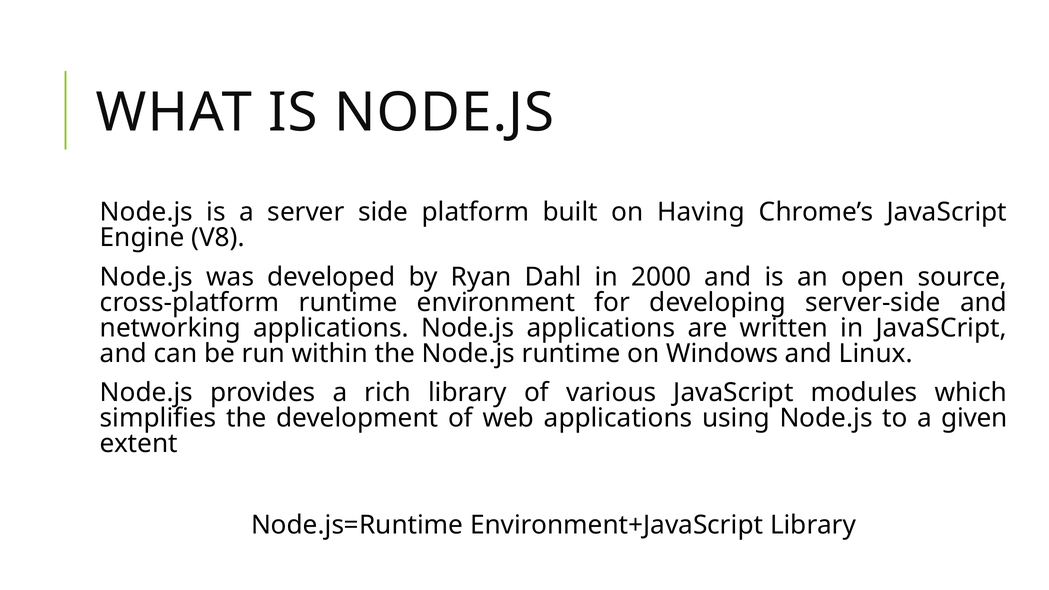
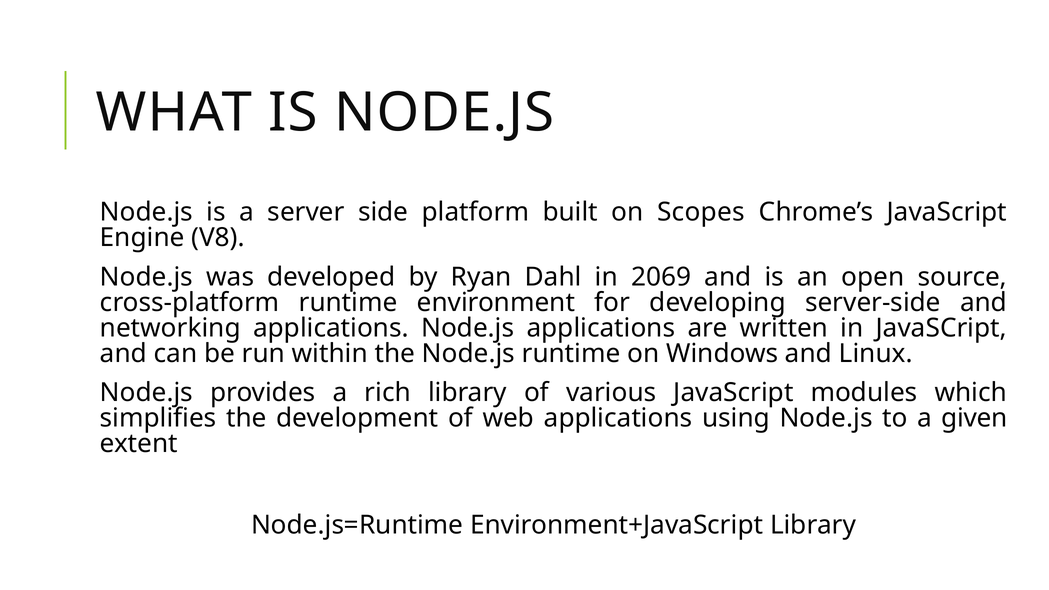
Having: Having -> Scopes (701, 212)
2000: 2000 -> 2069 (661, 277)
